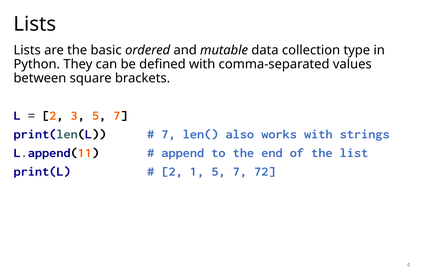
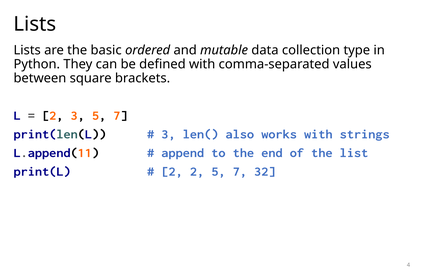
7: 7 -> 3 (168, 134)
2 1: 1 -> 2 (197, 171)
72: 72 -> 32 (265, 171)
